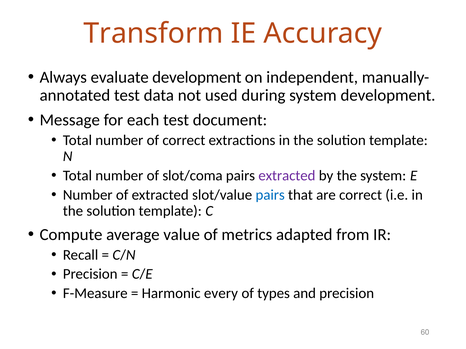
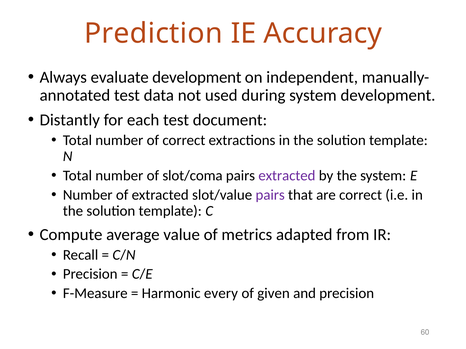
Transform: Transform -> Prediction (153, 34)
Message: Message -> Distantly (70, 120)
pairs colour: blue -> purple (270, 195)
types: types -> given (274, 294)
